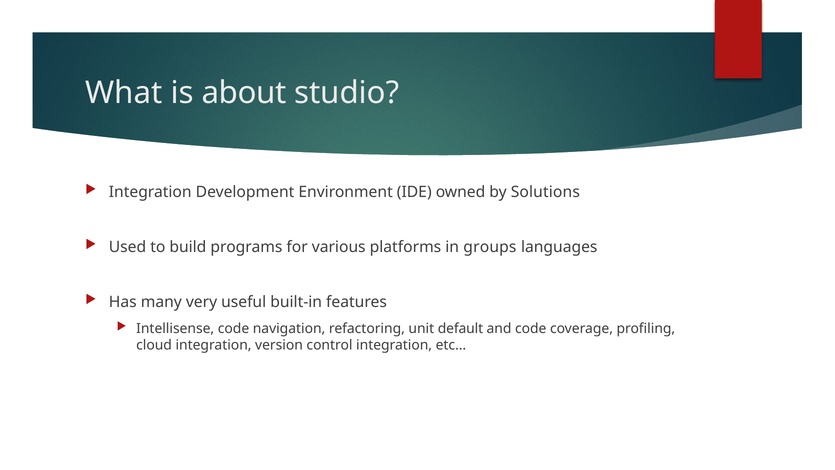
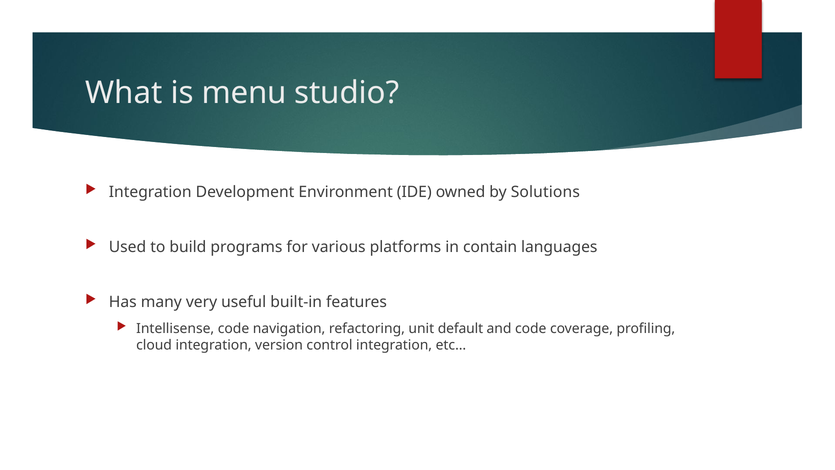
about: about -> menu (244, 93)
groups: groups -> contain (490, 247)
